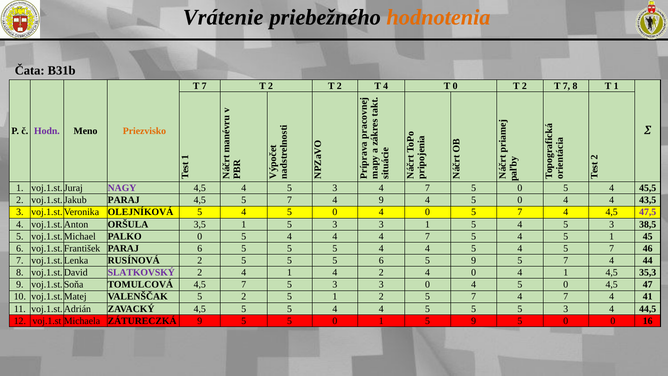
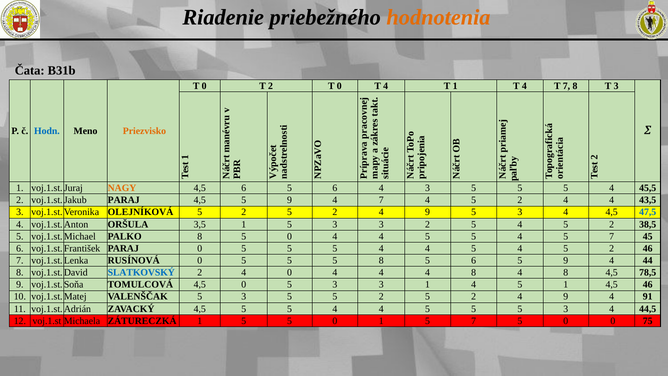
Vrátenie: Vrátenie -> Riadenie (223, 17)
7: 7 -> 0 (204, 86)
2 T 2: 2 -> 0 (339, 86)
4 T 0: 0 -> 1 (455, 86)
2: 2 -> 4 (524, 86)
8 T 1: 1 -> 3 (616, 86)
Hodn colour: purple -> blue (47, 131)
NAGY colour: purple -> orange (122, 188)
4,5 4: 4 -> 6 (244, 188)
3: 3 -> 6 (335, 188)
7: 7 -> 3 (428, 188)
0: 0 -> 5 (520, 188)
4,5 5 7: 7 -> 9 (290, 200)
4 9: 9 -> 7 (381, 200)
0: 0 -> 2 (520, 200)
OLEJNÍKOVÁ 5 4: 4 -> 2 (244, 212)
0: 0 -> 2 (335, 212)
0: 0 -> 9 (428, 212)
7: 7 -> 3 (520, 212)
47,5 colour: purple -> blue (648, 212)
3 1: 1 -> 2 (428, 224)
3: 3 -> 2 (612, 224)
PALKO 0: 0 -> 8 (200, 236)
4: 4 -> 0 (290, 236)
7: 7 -> 5 (428, 236)
4 5 1: 1 -> 7 (612, 236)
PARAJ 6: 6 -> 0 (200, 248)
7: 7 -> 2 (612, 248)
RUSÍNOVÁ 2: 2 -> 0 (200, 260)
5 6: 6 -> 8 (381, 260)
9: 9 -> 6 (474, 260)
7: 7 -> 9 (566, 260)
SLATKOVSKÝ colour: purple -> blue (141, 272)
2 4 1: 1 -> 0 (290, 272)
2: 2 -> 4 (381, 272)
0: 0 -> 8 (474, 272)
1: 1 -> 8 (566, 272)
35,3: 35,3 -> 78,5 (648, 272)
4,5 7: 7 -> 0 (244, 285)
3 0: 0 -> 1 (428, 285)
0: 0 -> 1 (566, 285)
4,5 47: 47 -> 46 (648, 285)
VALENŠČAK 5 2: 2 -> 3 (244, 297)
1: 1 -> 5 (335, 297)
7: 7 -> 2 (474, 297)
7: 7 -> 9 (566, 297)
41: 41 -> 91 (648, 297)
ZÁTURECZKÁ 9: 9 -> 1 (200, 321)
1 5 9: 9 -> 7 (474, 321)
16: 16 -> 75 (648, 321)
